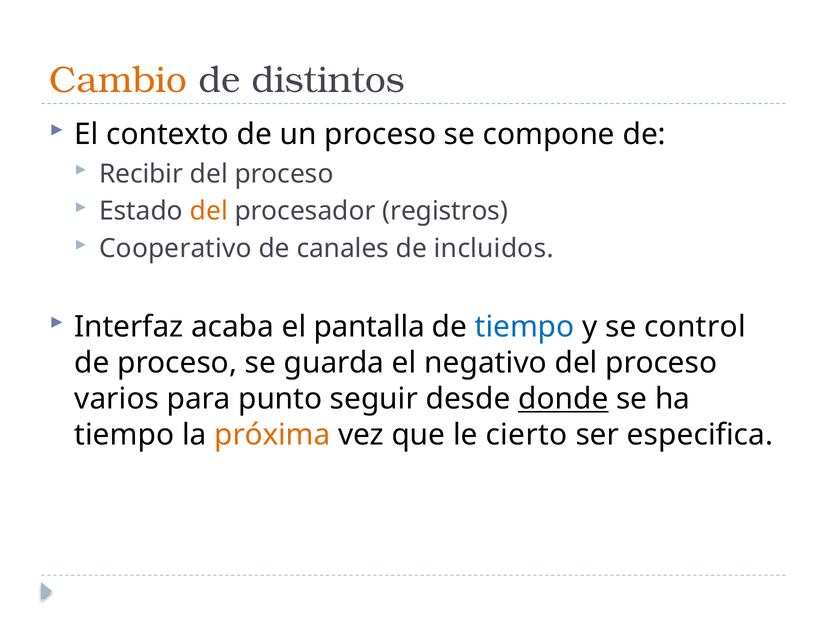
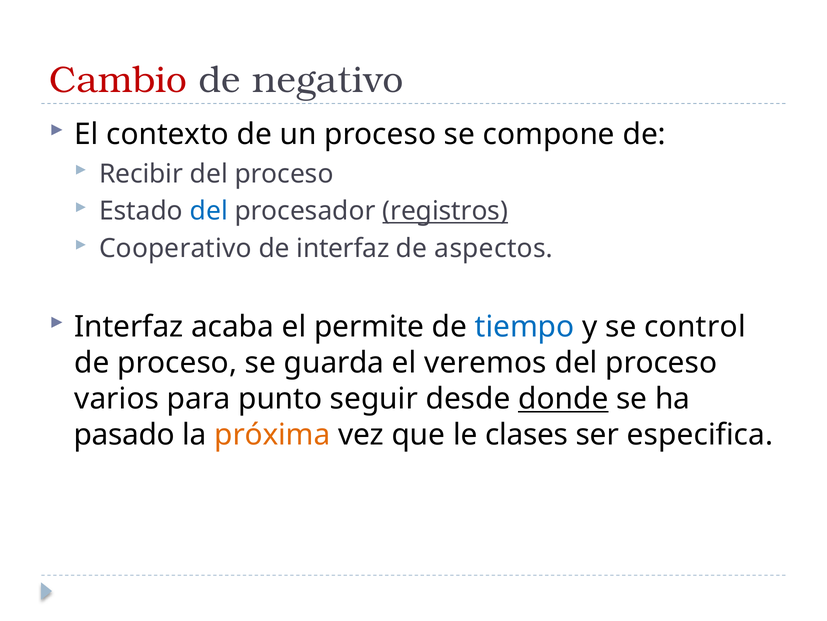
Cambio colour: orange -> red (118, 80)
distintos: distintos -> negativo (328, 80)
del colour: orange -> blue (209, 211)
registros underline: none -> present (445, 211)
de canales: canales -> interfaz (343, 248)
incluidos: incluidos -> aspectos (494, 248)
pantalla: pantalla -> permite (369, 327)
negativo: negativo -> veremos (485, 363)
tiempo: tiempo -> pasado (124, 434)
cierto: cierto -> clases (527, 434)
